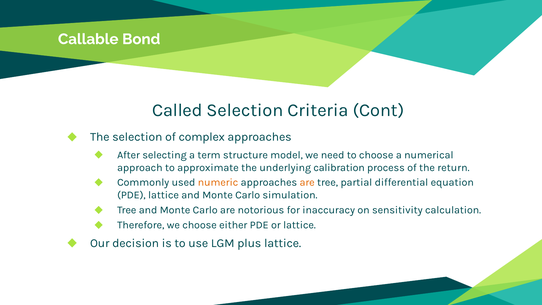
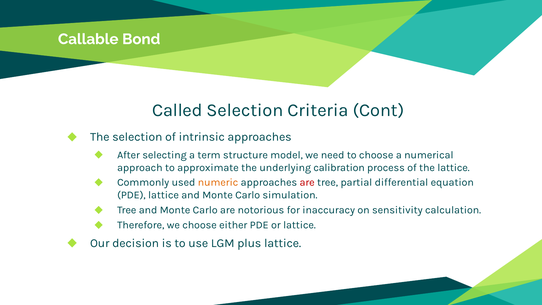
complex: complex -> intrinsic (202, 137)
the return: return -> lattice (454, 167)
are colour: orange -> red (307, 182)
